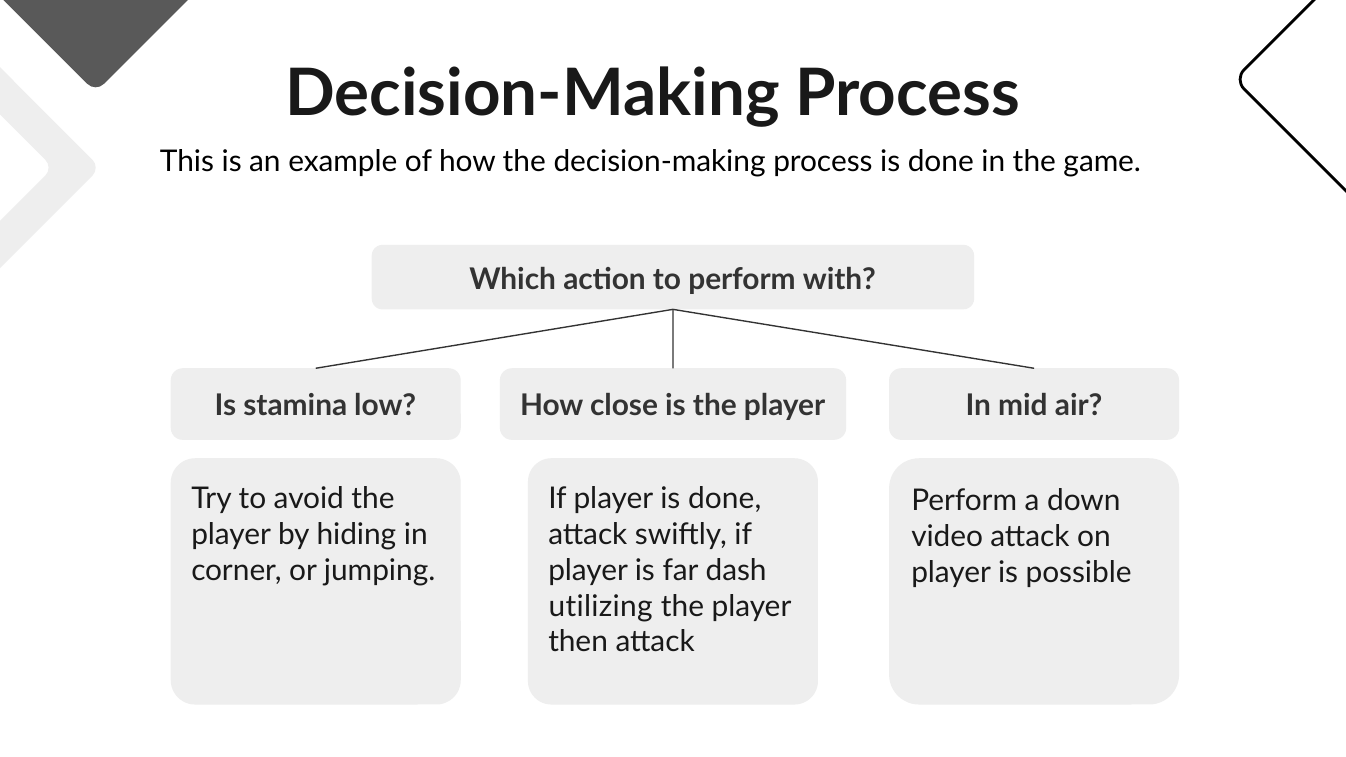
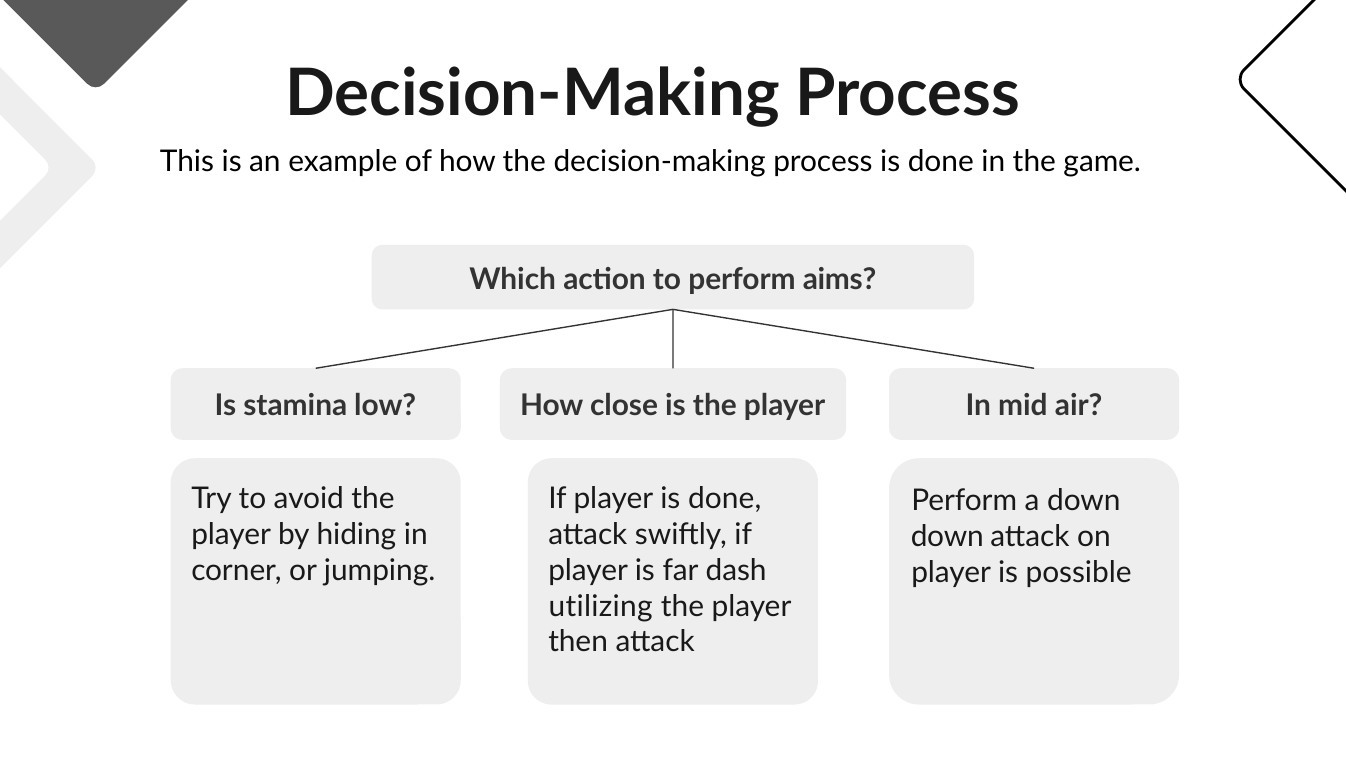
with: with -> aims (840, 279)
video: video -> down (947, 536)
